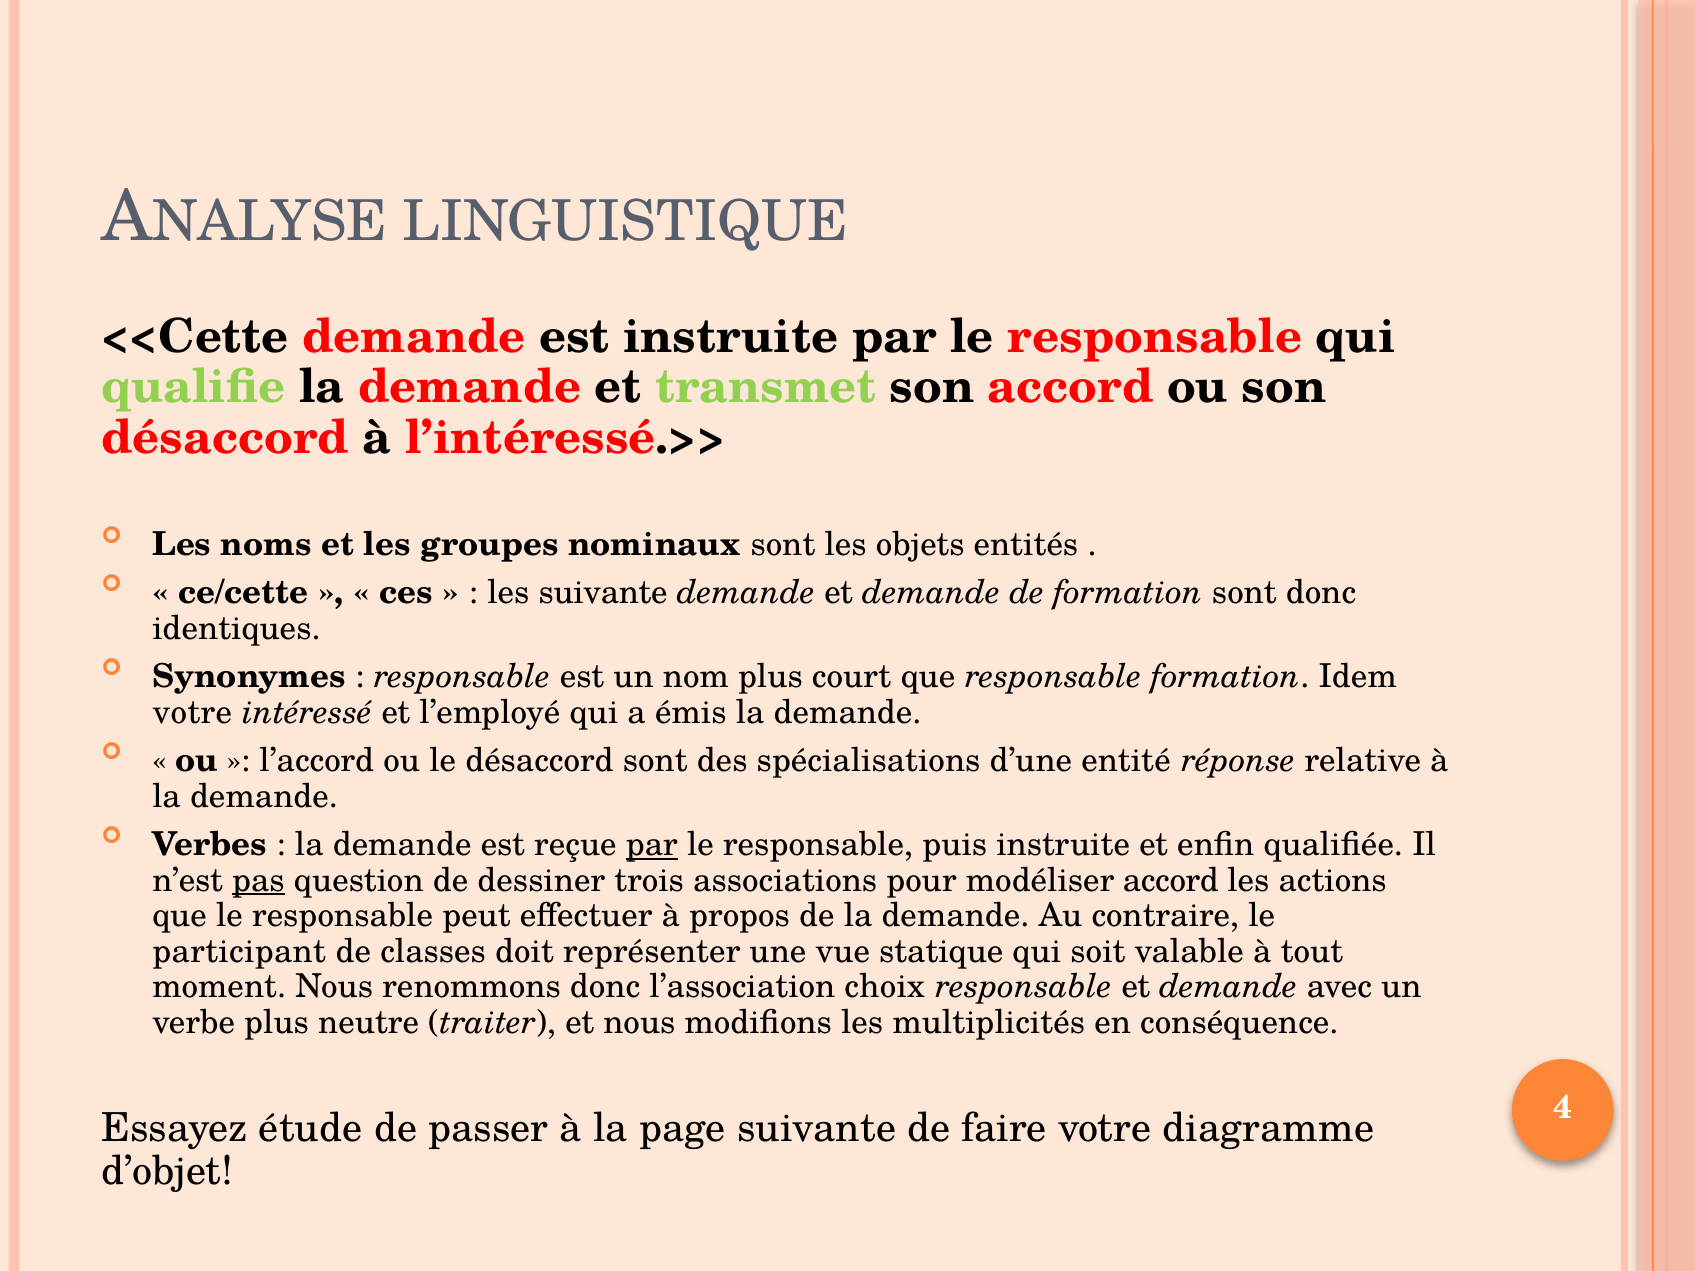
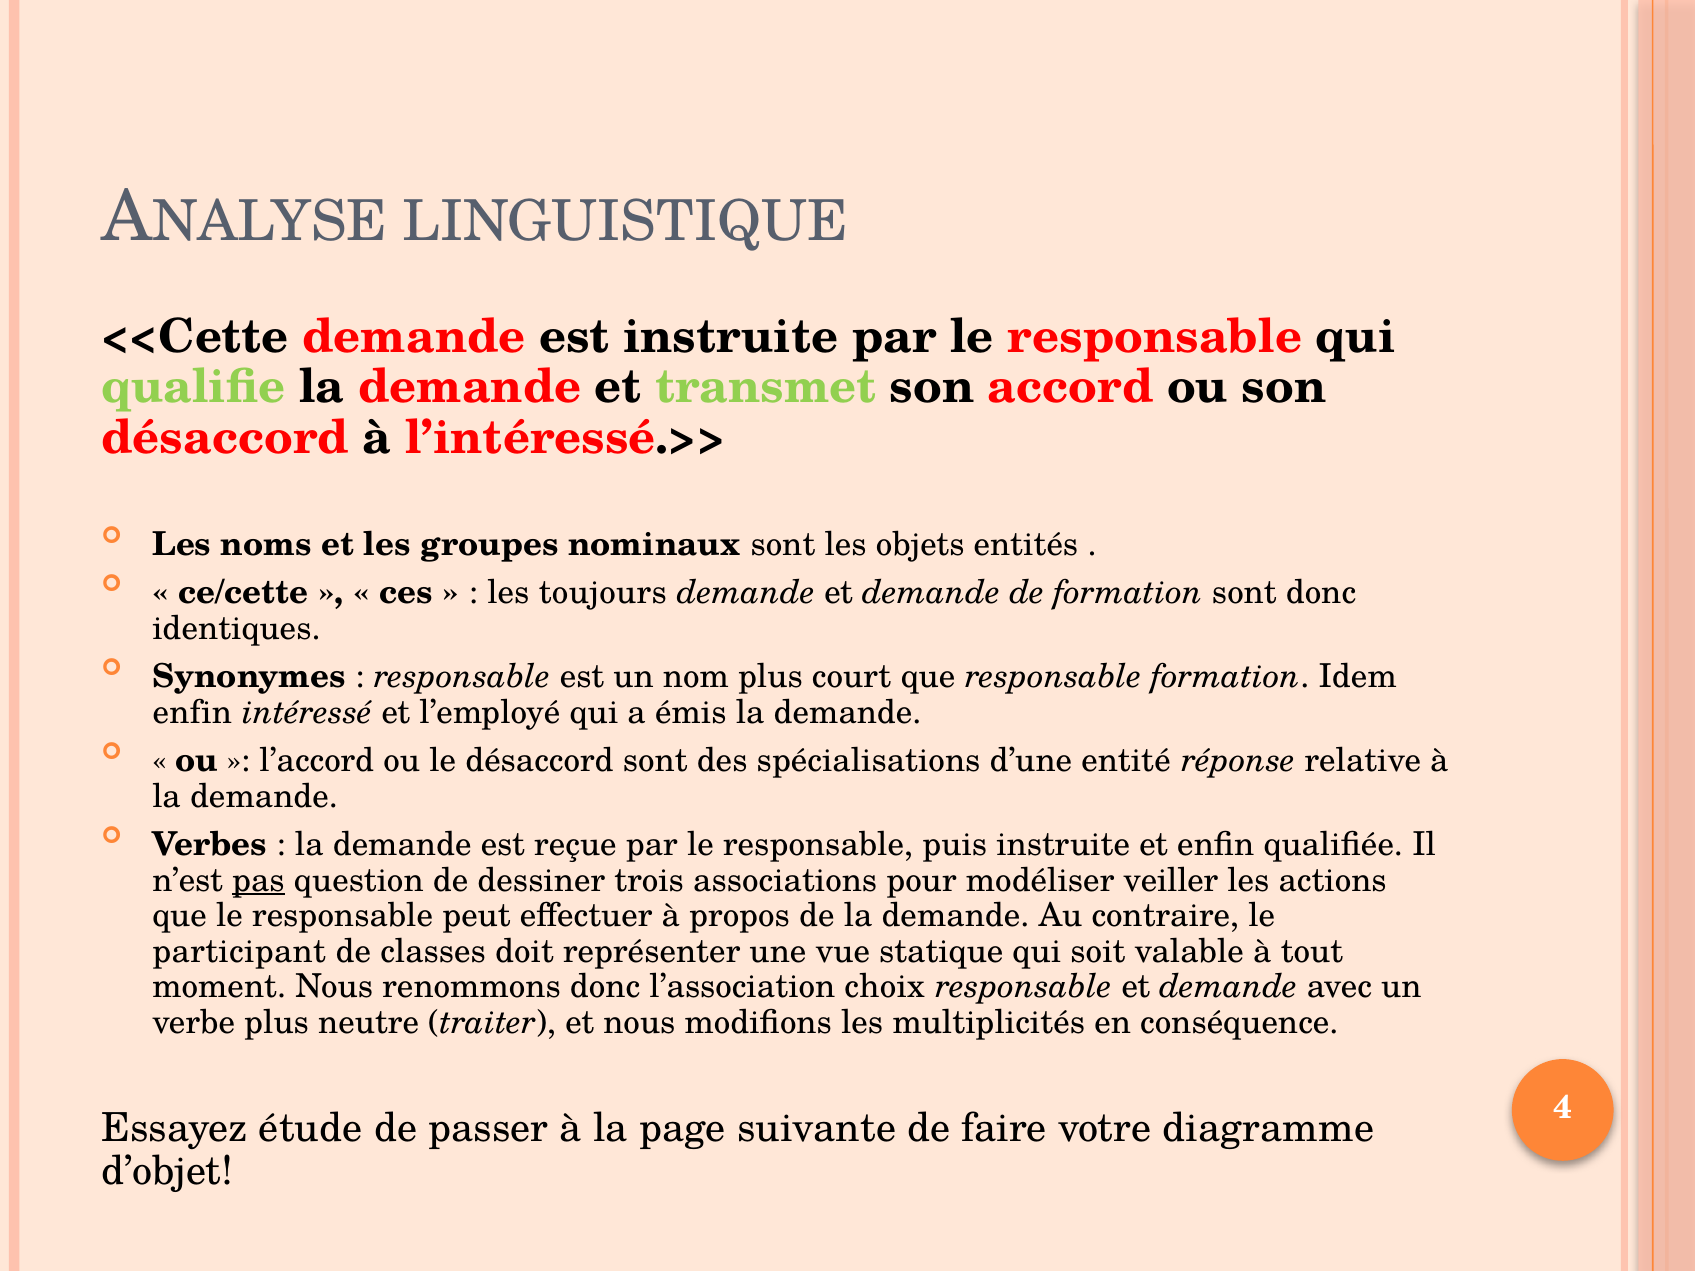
les suivante: suivante -> toujours (603, 593)
votre: votre -> enfin (192, 712)
par underline: present -> none (652, 845)
modéliser accord: accord -> veiller (1171, 880)
